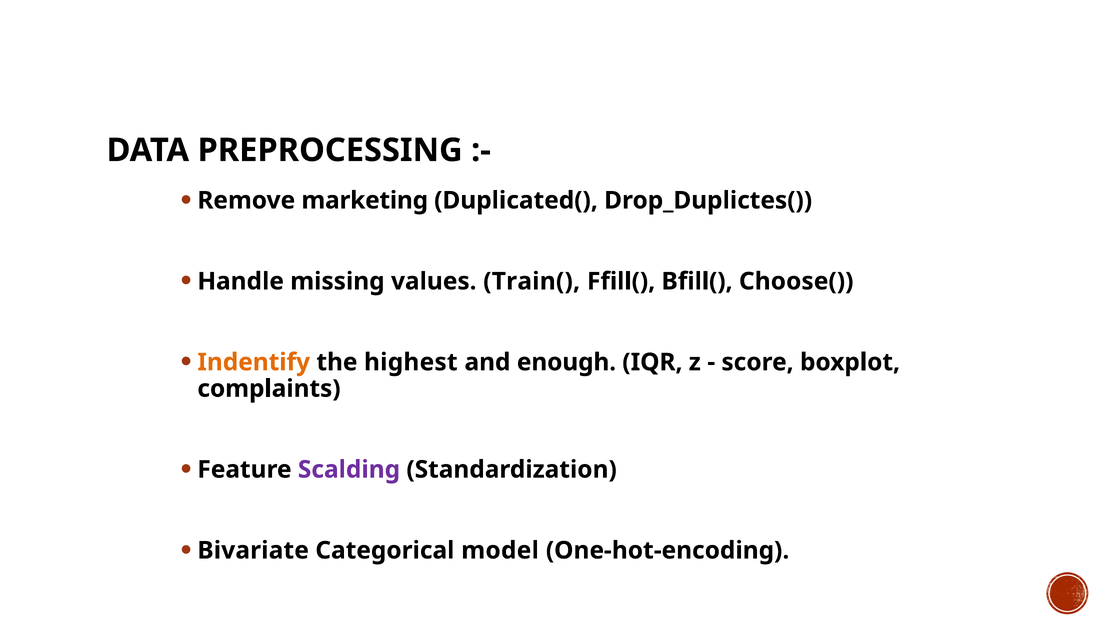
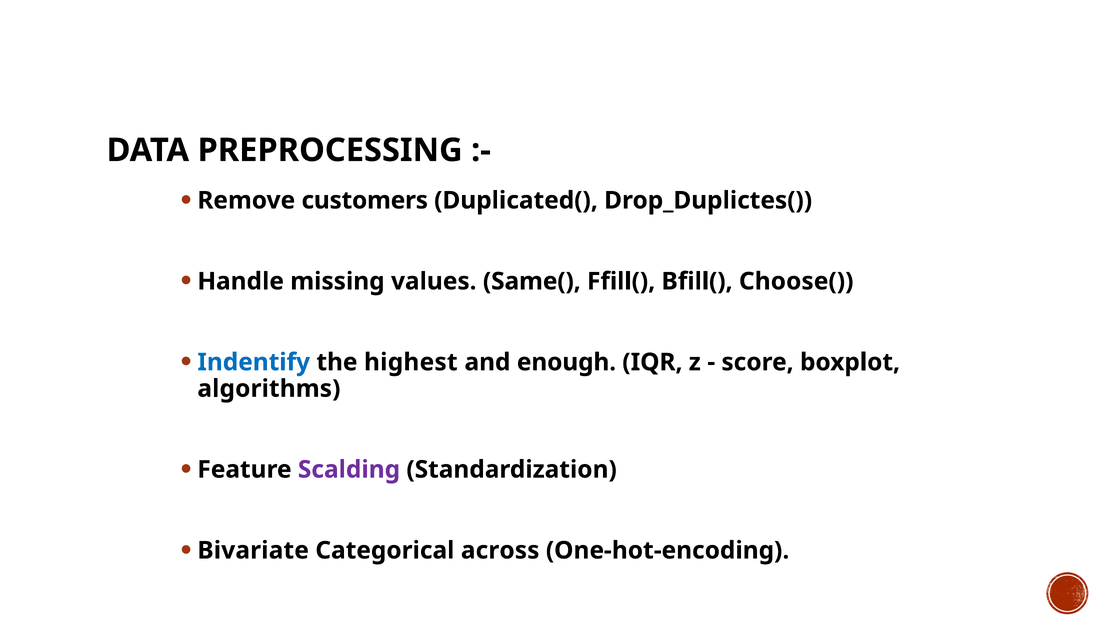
marketing: marketing -> customers (365, 200)
Train(: Train( -> Same( (532, 281)
Indentify colour: orange -> blue (254, 362)
complaints: complaints -> algorithms (269, 388)
model: model -> across (500, 550)
